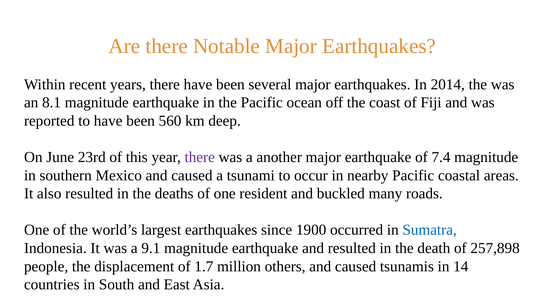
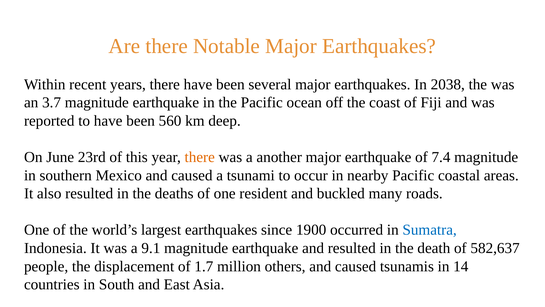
2014: 2014 -> 2038 (448, 84)
8.1: 8.1 -> 3.7 (52, 102)
there colour: purple -> orange (200, 157)
257,898: 257,898 -> 582,637 (495, 248)
